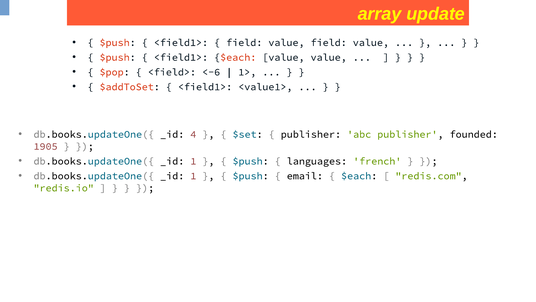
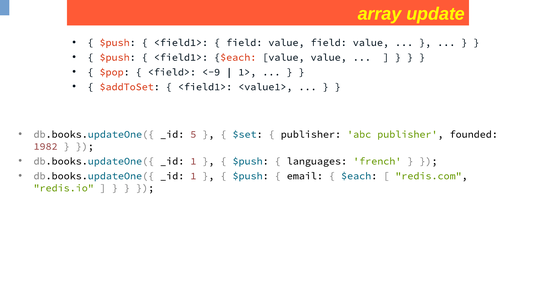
<-6: <-6 -> <-9 (211, 72)
4: 4 -> 5 (193, 134)
1905: 1905 -> 1982 (46, 146)
